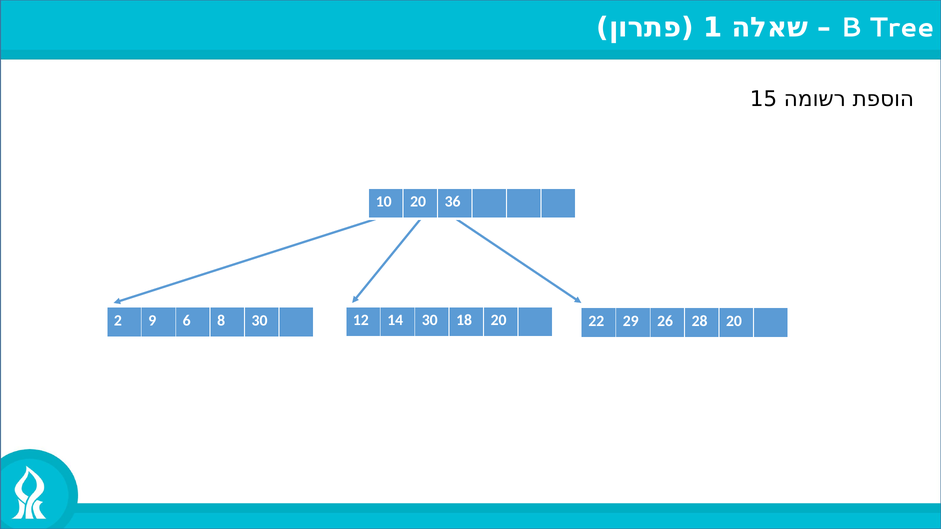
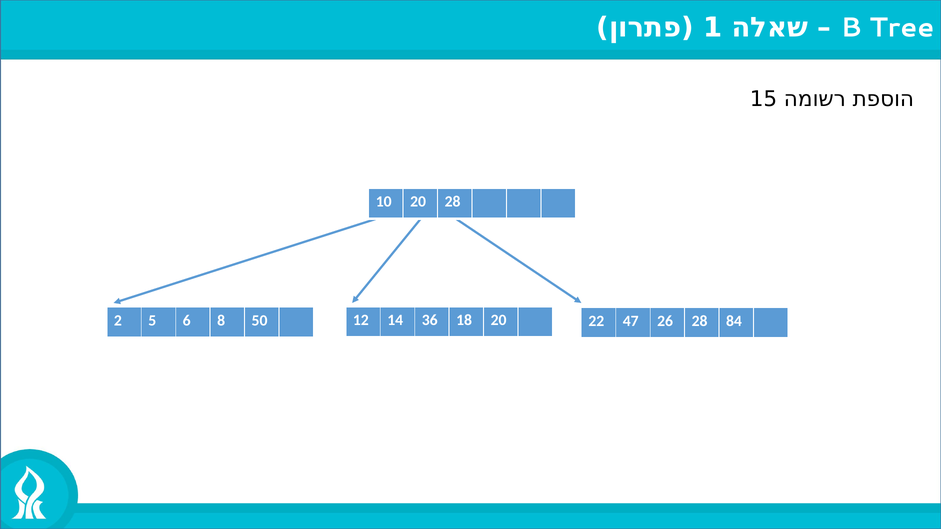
20 36: 36 -> 28 (453, 202)
9: 9 -> 5 (152, 321)
8 30: 30 -> 50 (260, 321)
14 30: 30 -> 36 (430, 320)
29: 29 -> 47 (631, 321)
28 20: 20 -> 84 (734, 321)
